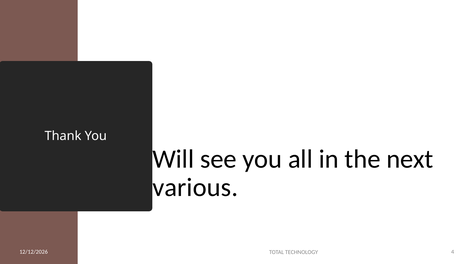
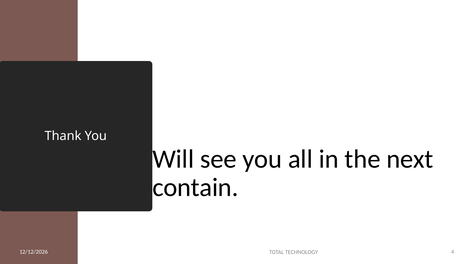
various: various -> contain (195, 188)
